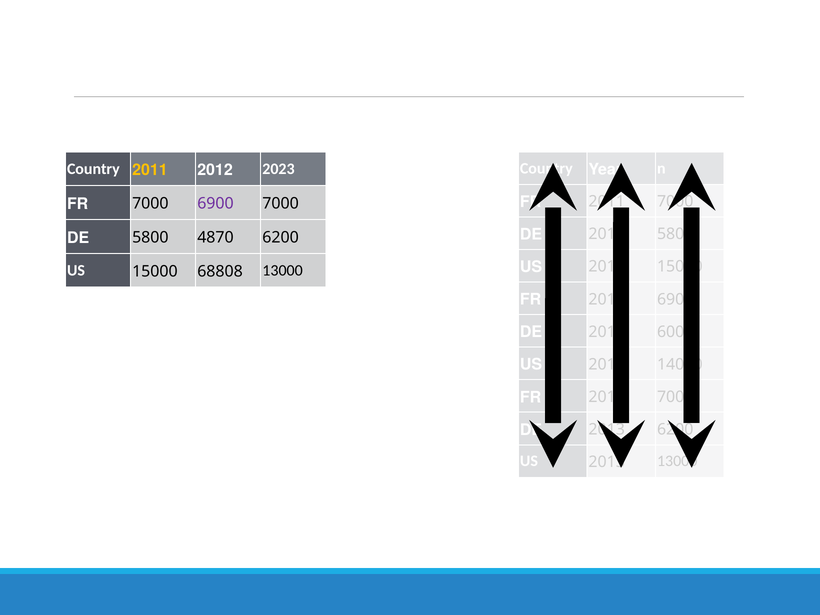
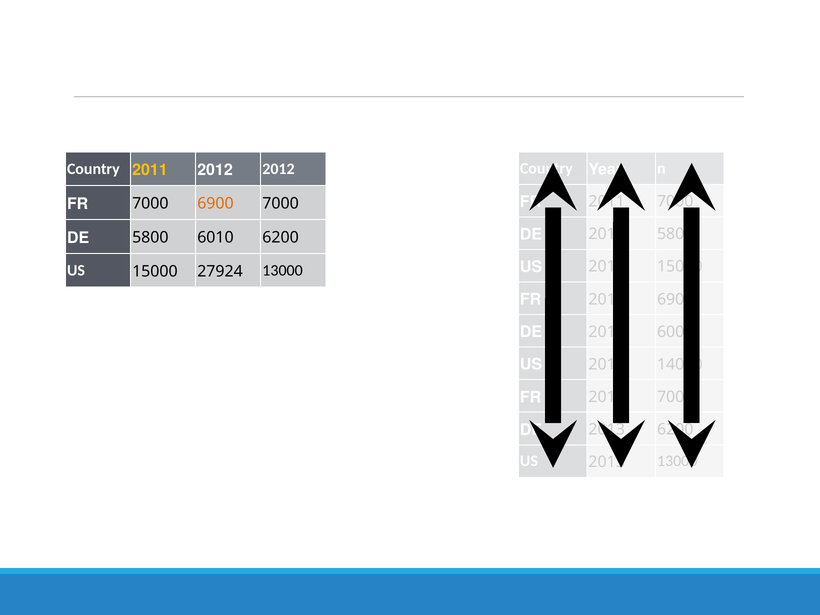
2012 2023: 2023 -> 2012 (278, 169)
6900 colour: purple -> orange (215, 204)
4870: 4870 -> 6010 (215, 237)
68808: 68808 -> 27924 (220, 271)
